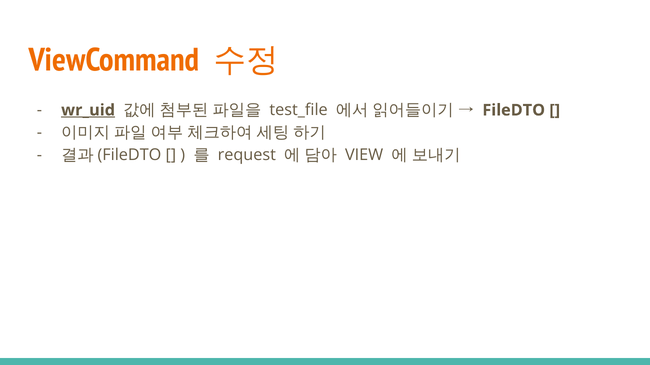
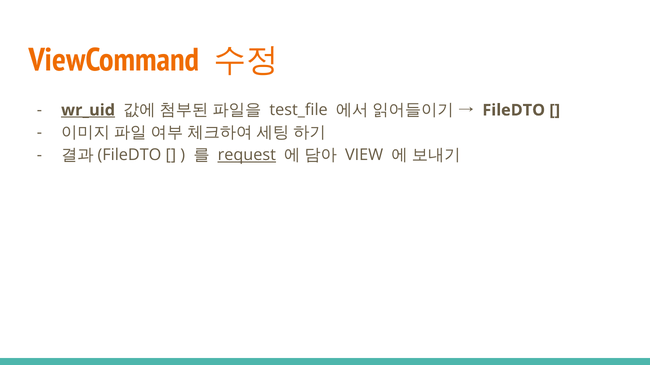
request underline: none -> present (247, 155)
